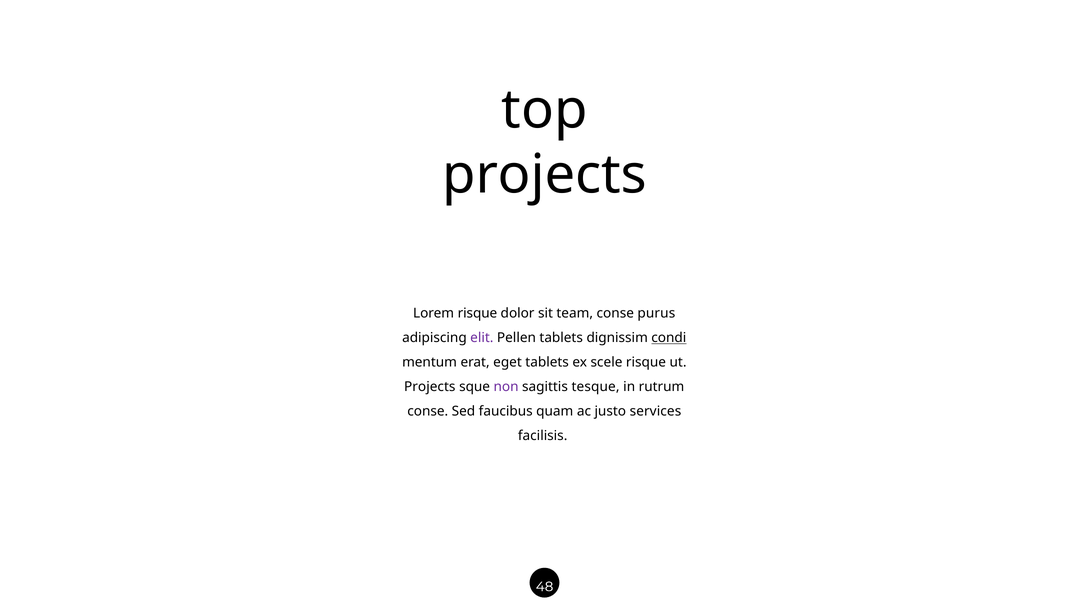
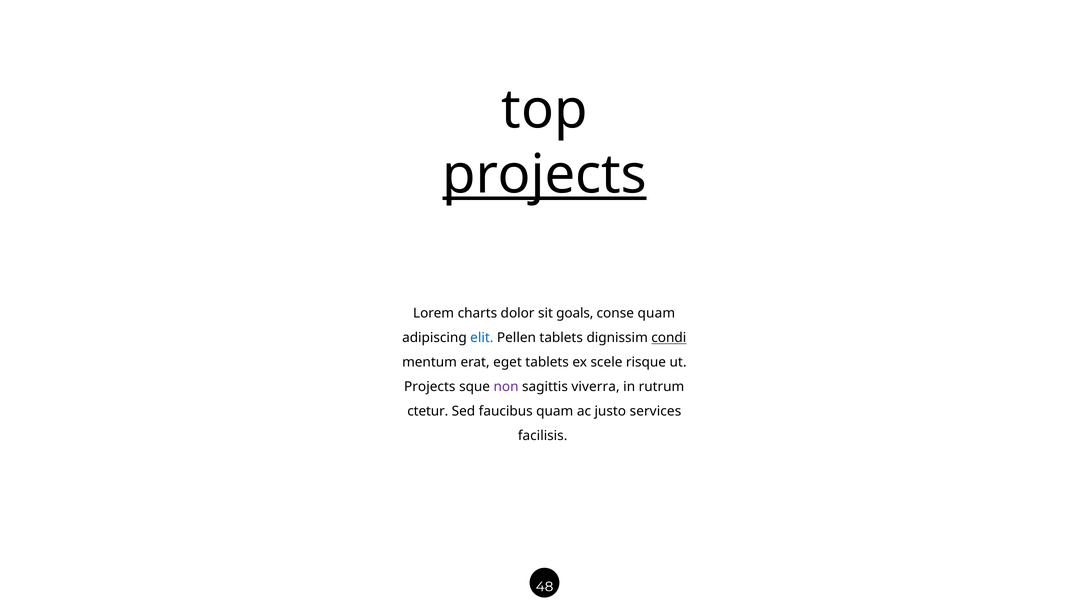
projects underline: none -> present (544, 175)
Lorem risque: risque -> charts (477, 314)
team: team -> goals (575, 314)
conse purus: purus -> quam (656, 314)
elit colour: purple -> blue (482, 338)
tesque: tesque -> viverra (596, 387)
conse: conse -> ctetur (428, 412)
